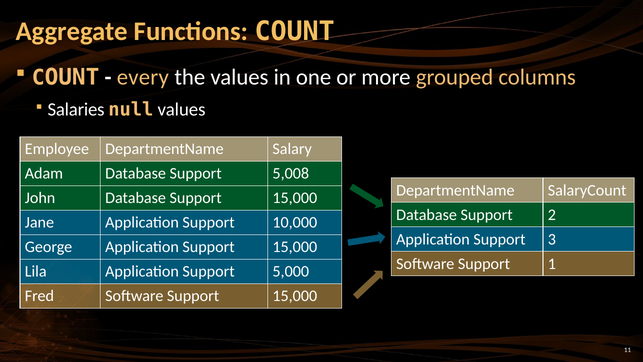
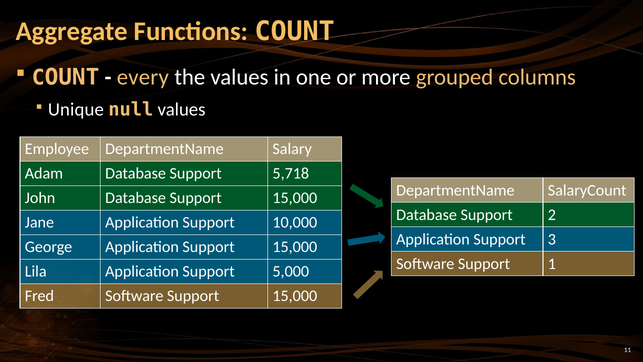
Salaries: Salaries -> Unique (76, 110)
5,008: 5,008 -> 5,718 (291, 174)
